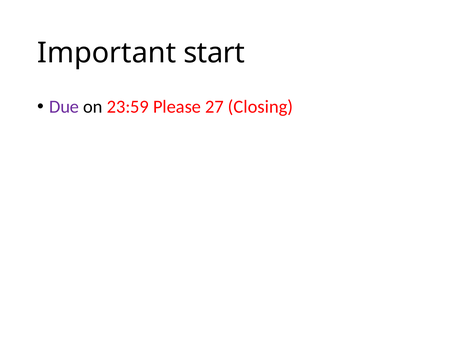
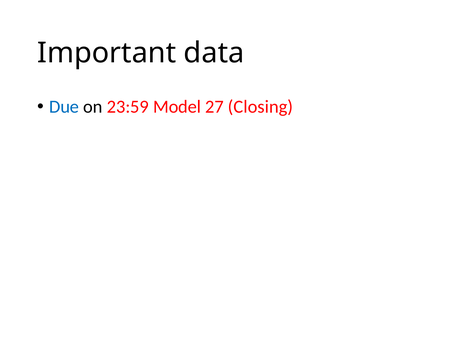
start: start -> data (214, 53)
Due colour: purple -> blue (64, 107)
Please: Please -> Model (177, 107)
